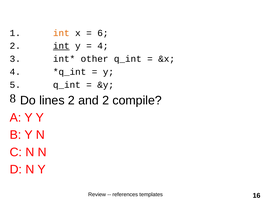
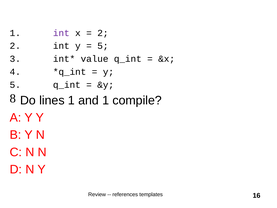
int colour: orange -> purple (61, 33)
6: 6 -> 2 (103, 33)
int underline: present -> none (61, 46)
4: 4 -> 5 (103, 46)
other: other -> value (95, 59)
lines 2: 2 -> 1 (71, 100)
and 2: 2 -> 1 (106, 100)
